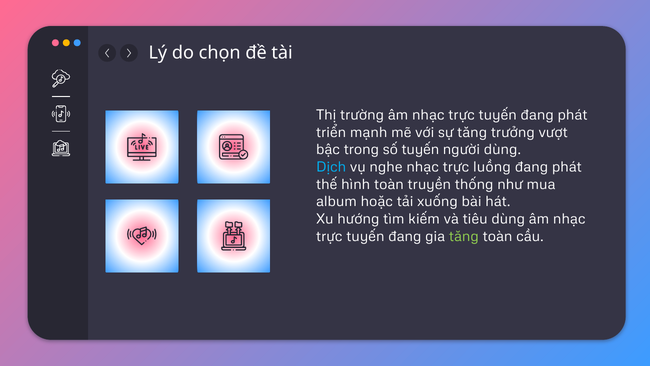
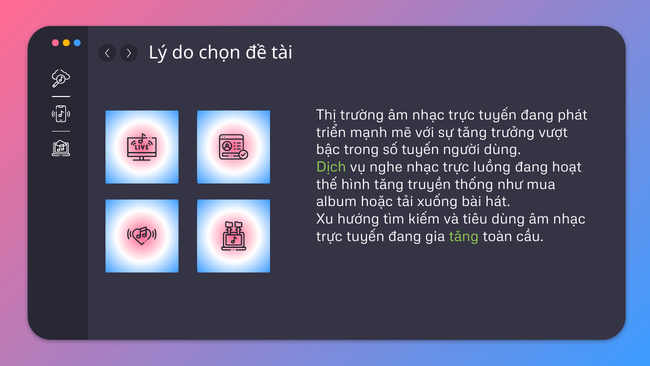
Dịch colour: light blue -> light green (331, 167)
phát: phát -> hoạt (567, 167)
hình toàn: toàn -> tăng (389, 184)
